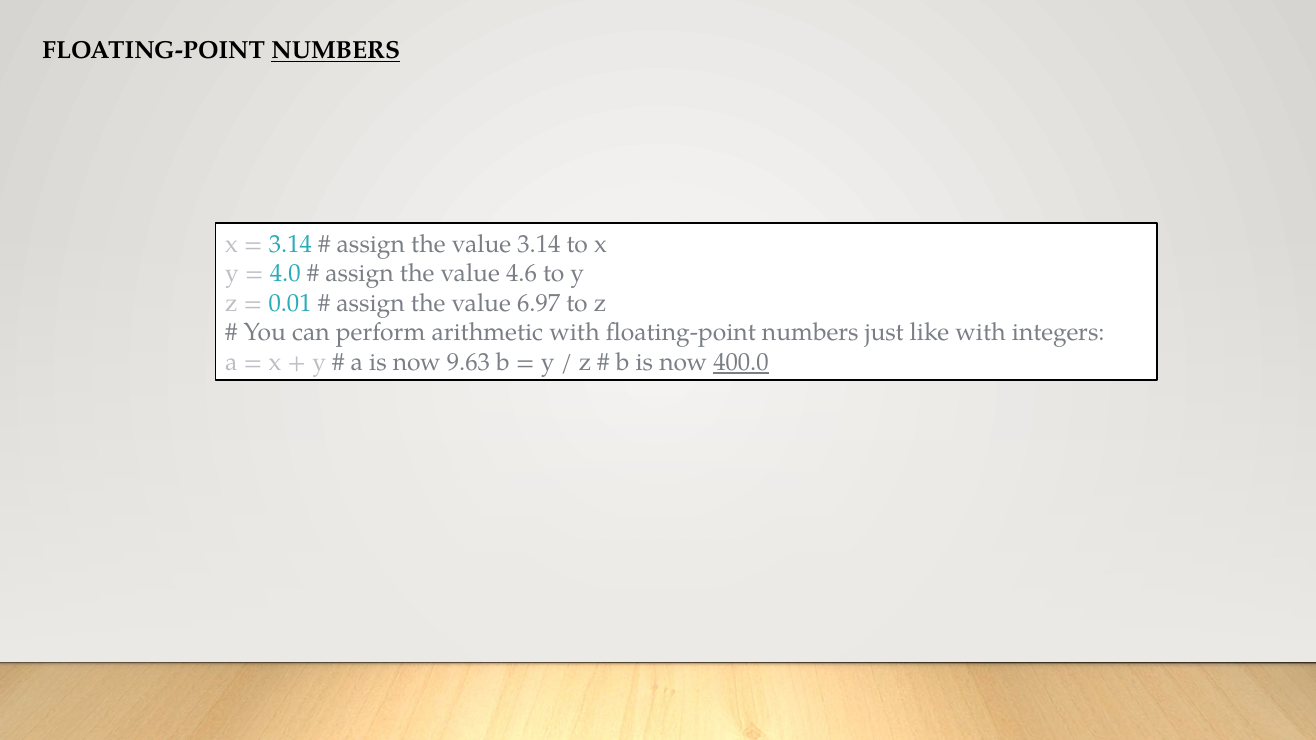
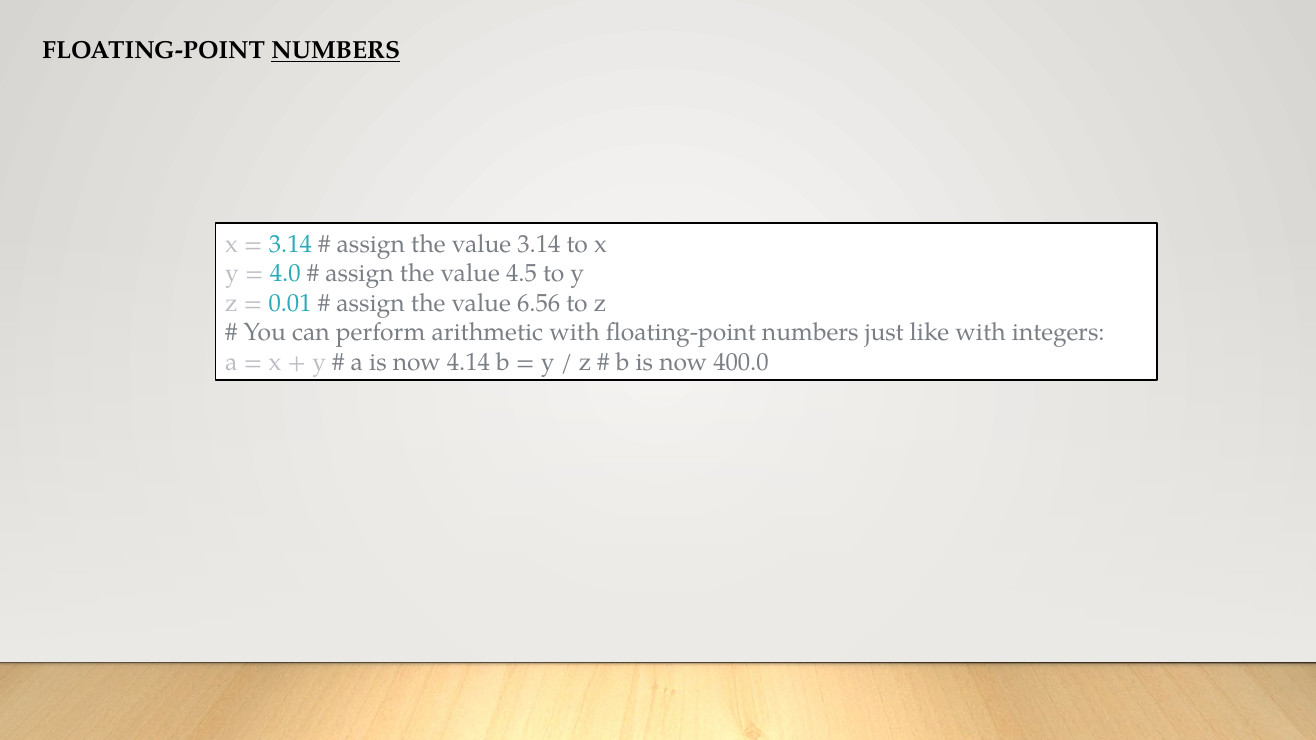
4.6: 4.6 -> 4.5 (521, 274)
6.97: 6.97 -> 6.56 (539, 303)
9.63: 9.63 -> 4.14 (468, 363)
400.0 underline: present -> none (741, 363)
